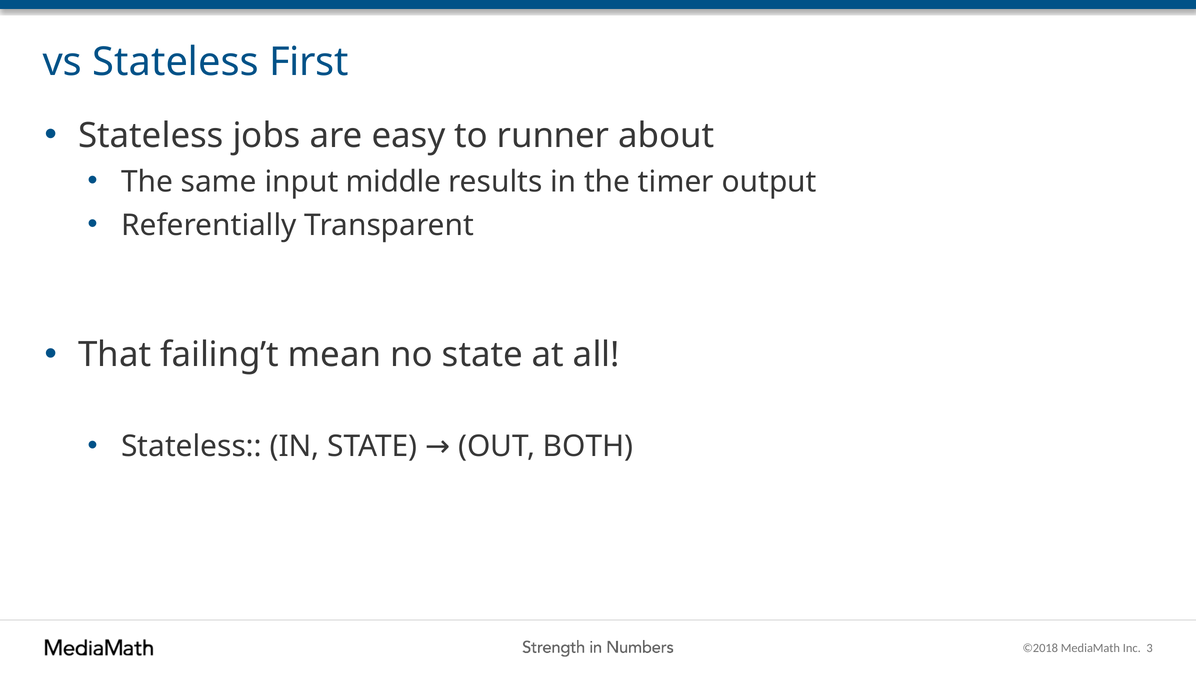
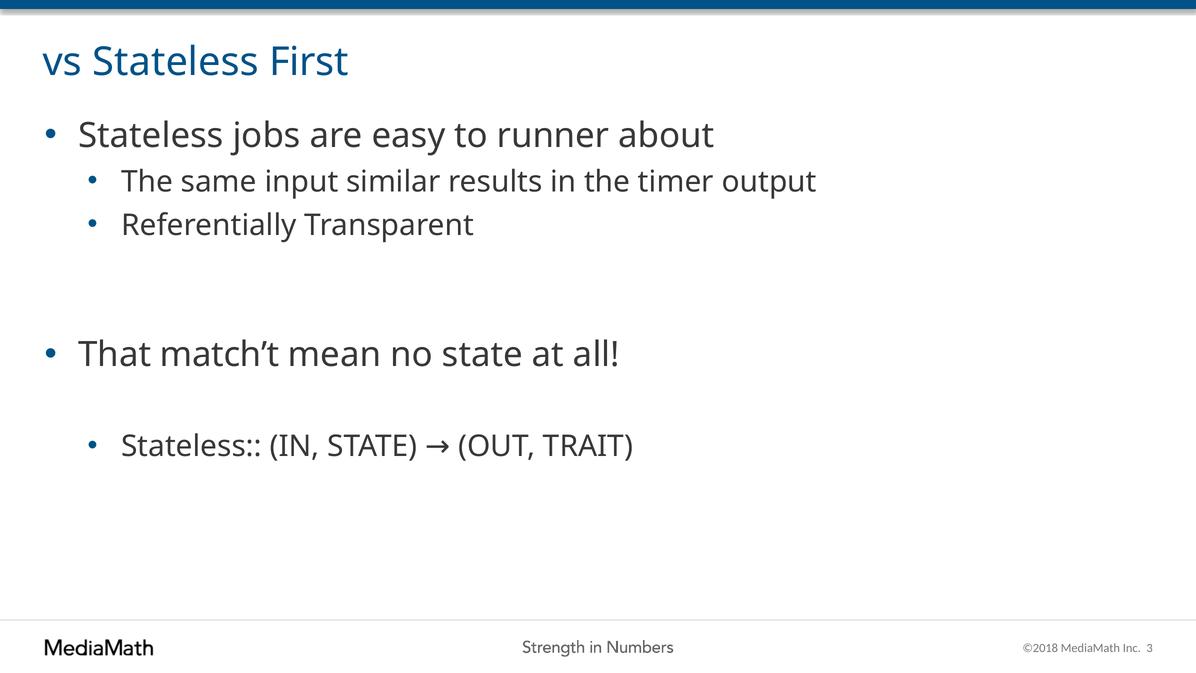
middle: middle -> similar (393, 182)
failing’t: failing’t -> match’t (220, 355)
BOTH: BOTH -> TRAIT (588, 446)
